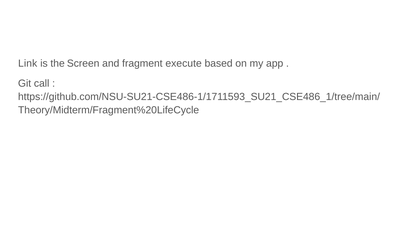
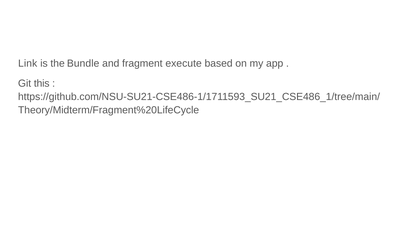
Screen: Screen -> Bundle (83, 63)
call: call -> this (42, 83)
